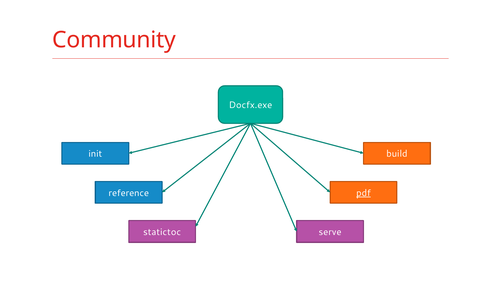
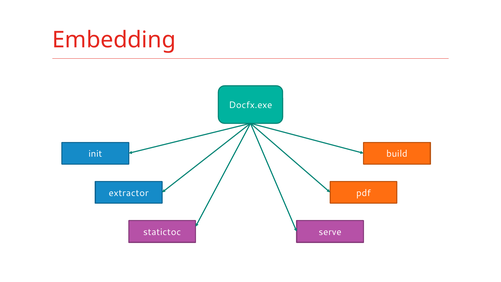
Community: Community -> Embedding (114, 40)
reference: reference -> extractor (129, 193)
pdf underline: present -> none (364, 193)
